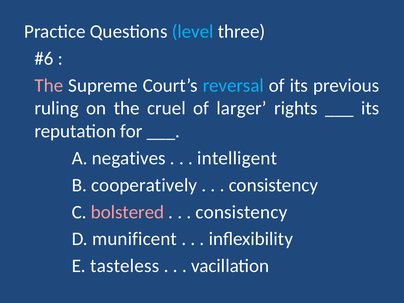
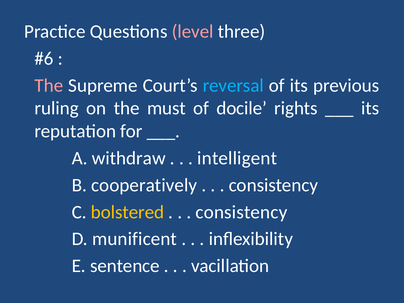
level colour: light blue -> pink (193, 32)
cruel: cruel -> must (166, 108)
larger: larger -> docile (242, 108)
negatives: negatives -> withdraw (129, 158)
bolstered colour: pink -> yellow (128, 212)
tasteless: tasteless -> sentence (125, 266)
